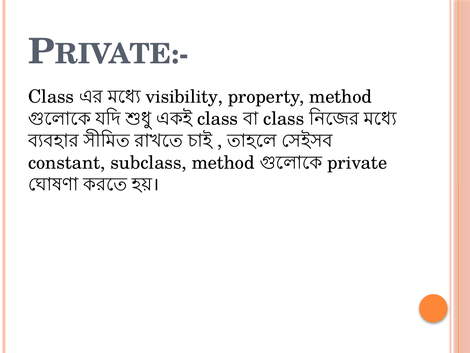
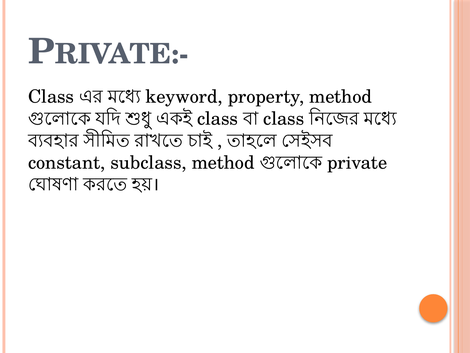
visibility: visibility -> keyword (184, 97)
